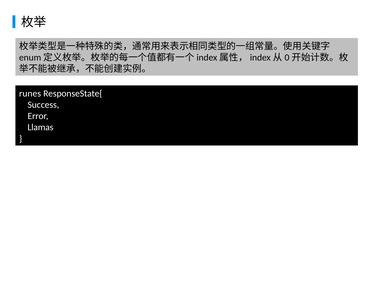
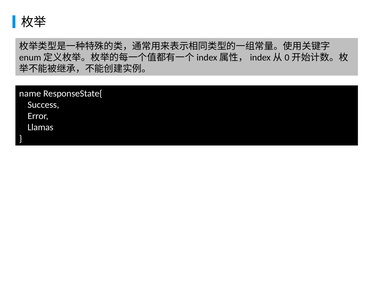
runes: runes -> name (30, 94)
